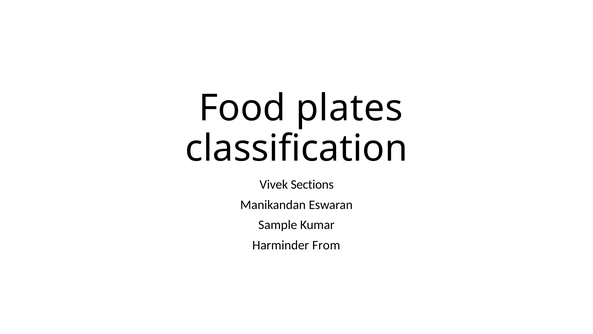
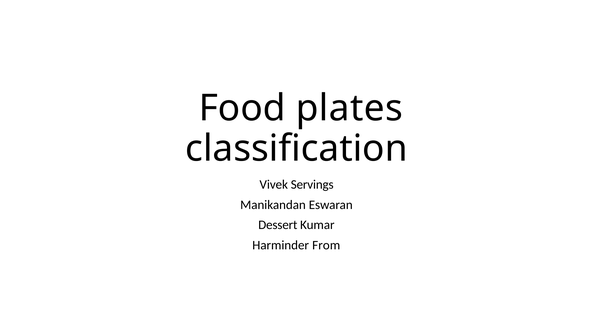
Sections: Sections -> Servings (312, 184)
Sample: Sample -> Dessert (278, 225)
